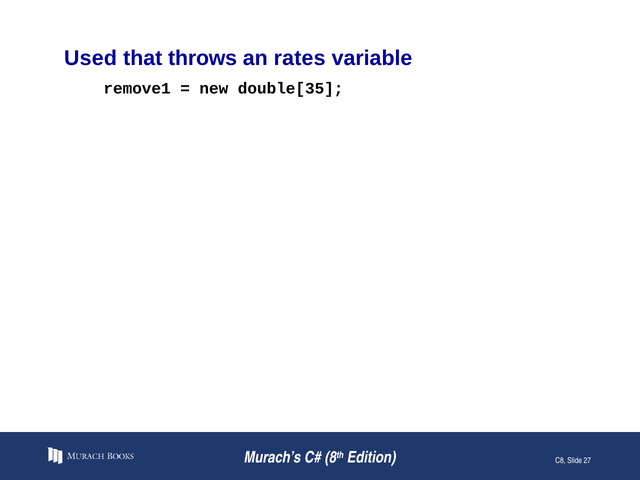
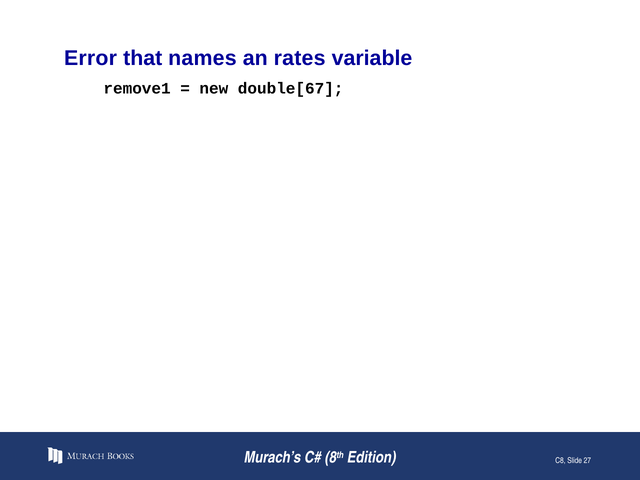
Used: Used -> Error (91, 58)
throws: throws -> names (202, 58)
double[35: double[35 -> double[67 (291, 89)
